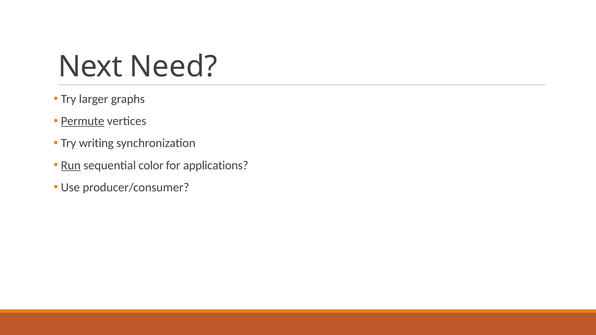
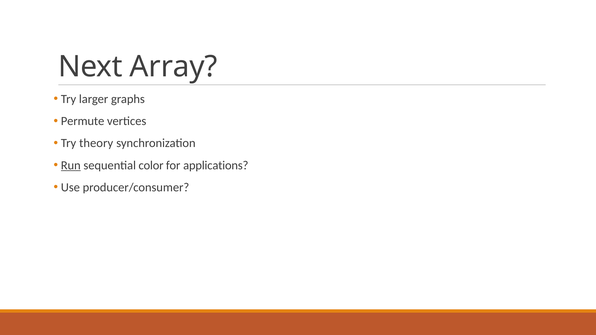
Need: Need -> Array (174, 67)
Permute underline: present -> none (83, 121)
writing: writing -> theory (96, 143)
